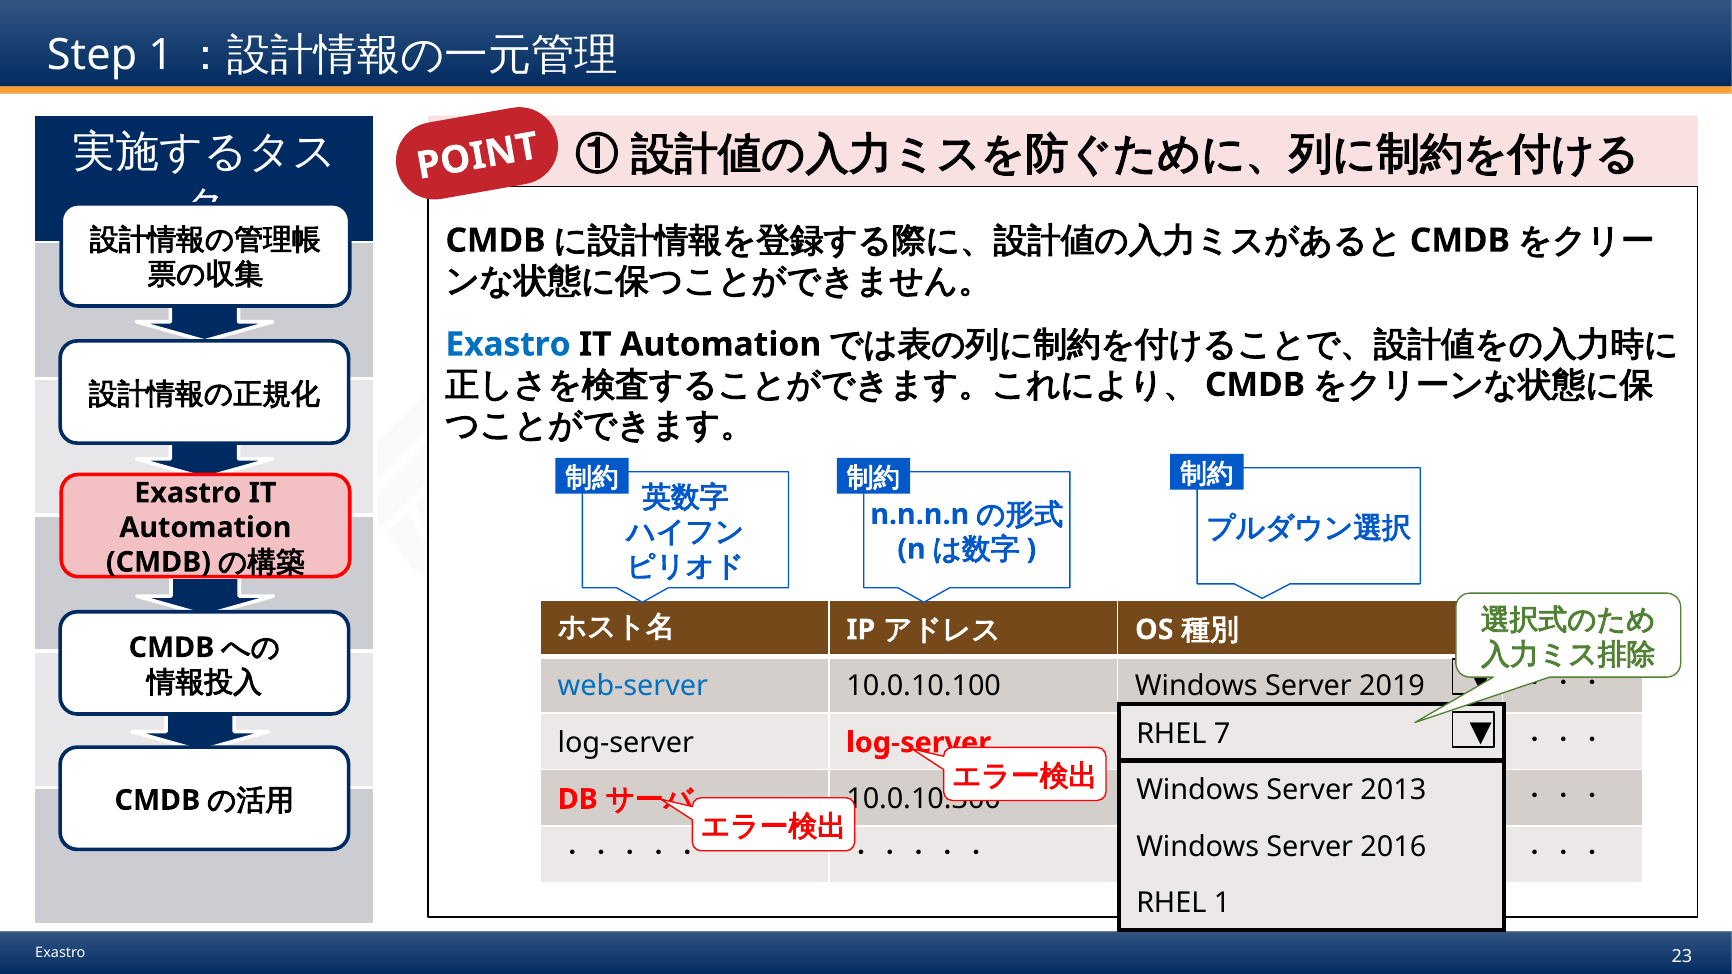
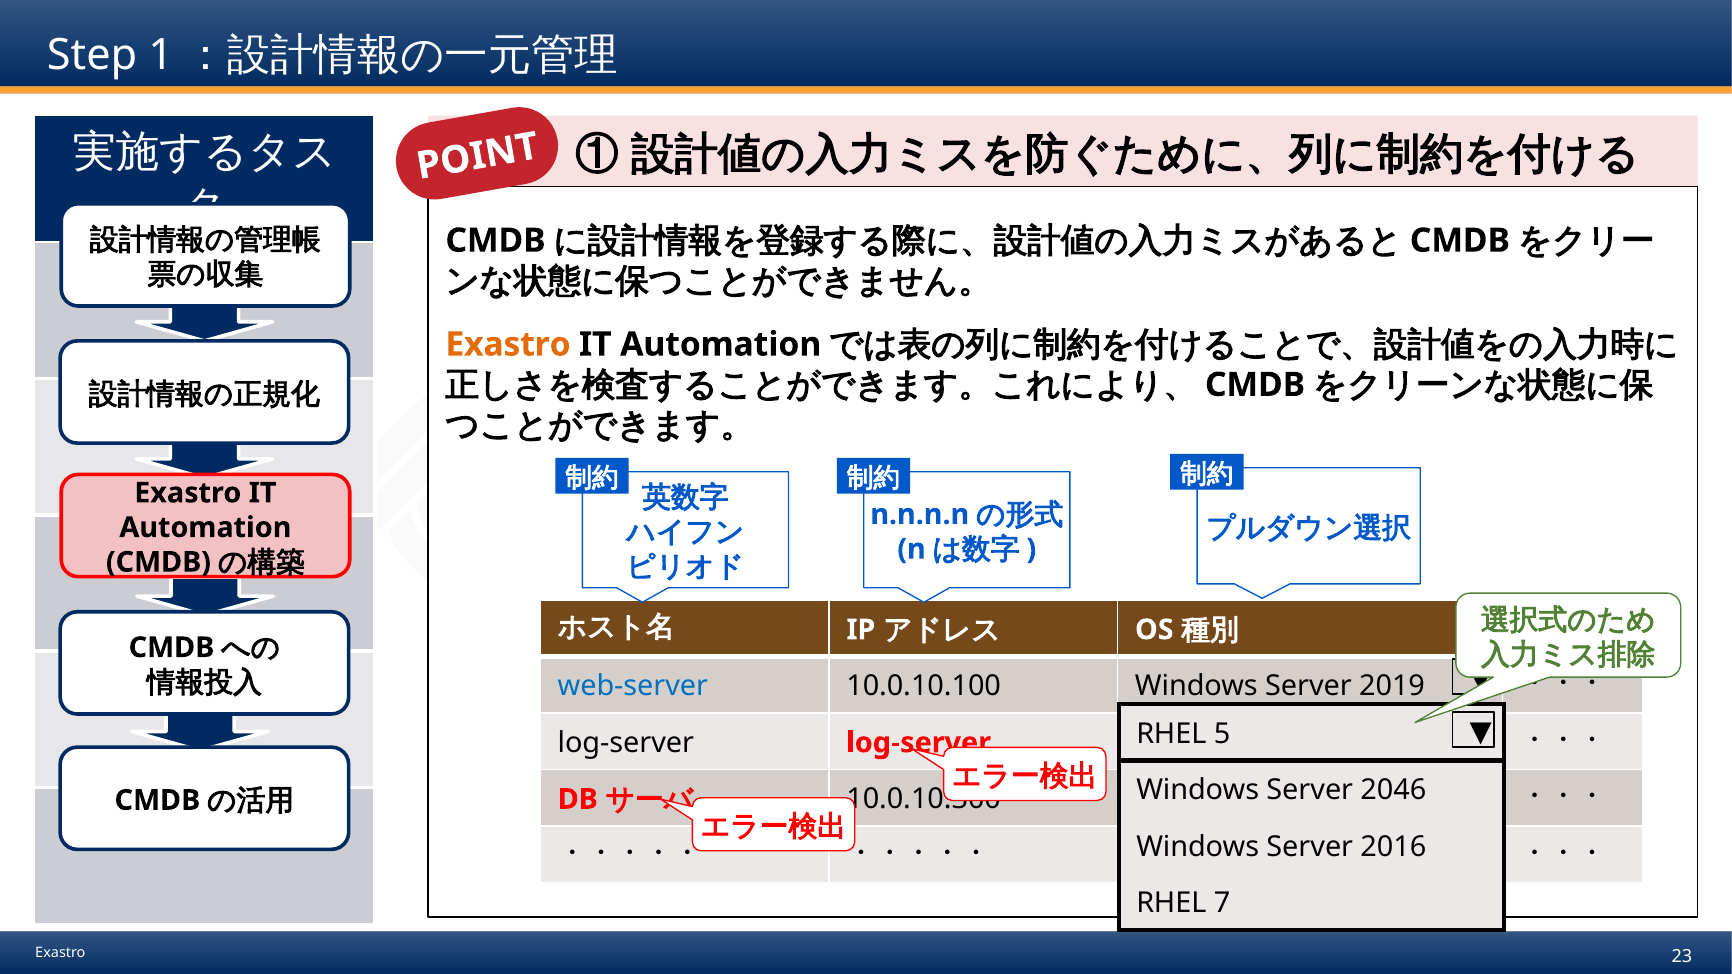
Exastro colour: blue -> orange (508, 344)
7: 7 -> 5 (1222, 734)
2013: 2013 -> 2046 (1393, 790)
RHEL 1: 1 -> 7 (1222, 904)
